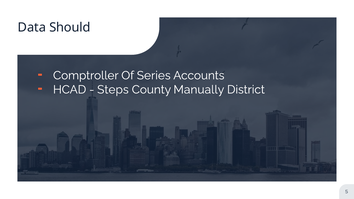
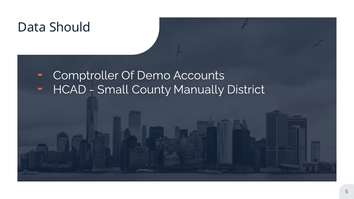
Series: Series -> Demo (154, 76)
Steps: Steps -> Small (113, 90)
